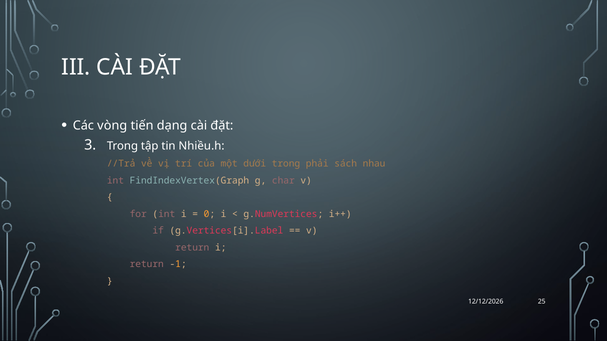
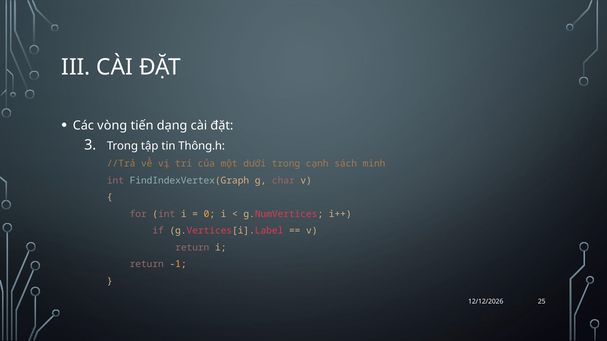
Nhiều.h: Nhiều.h -> Thông.h (202, 146)
phải: phải -> cạnh (317, 164)
nhau: nhau -> minh (374, 164)
